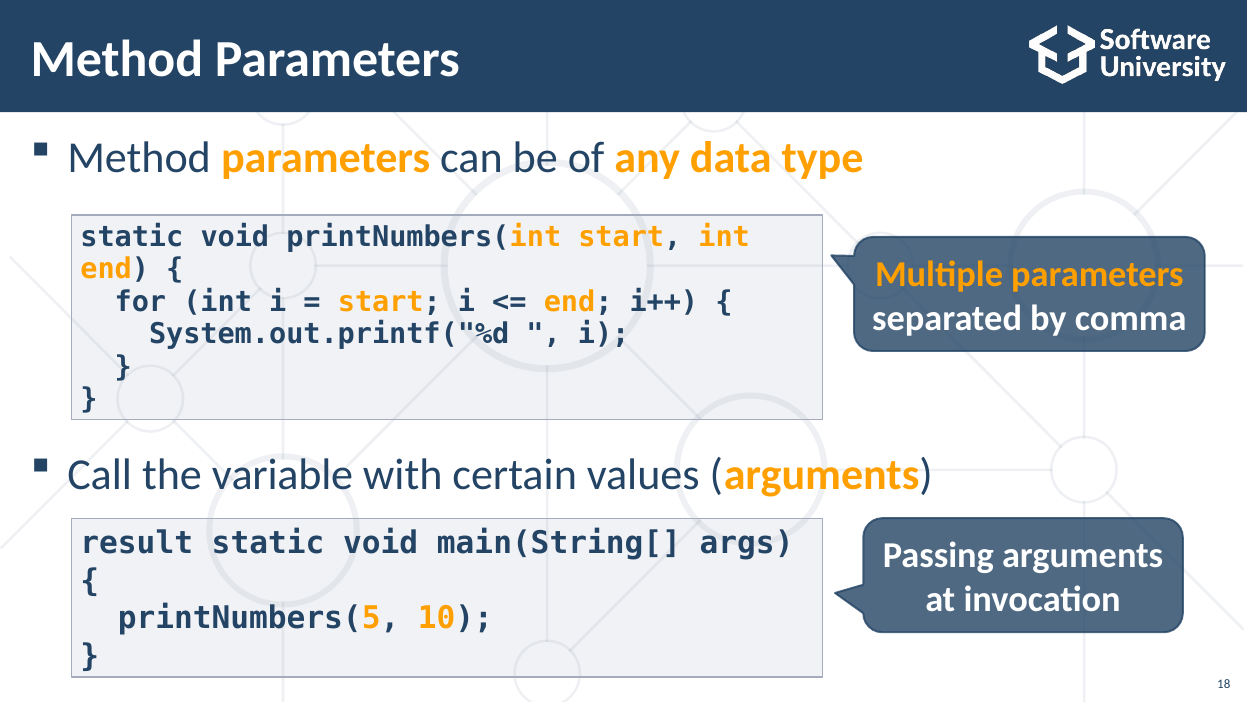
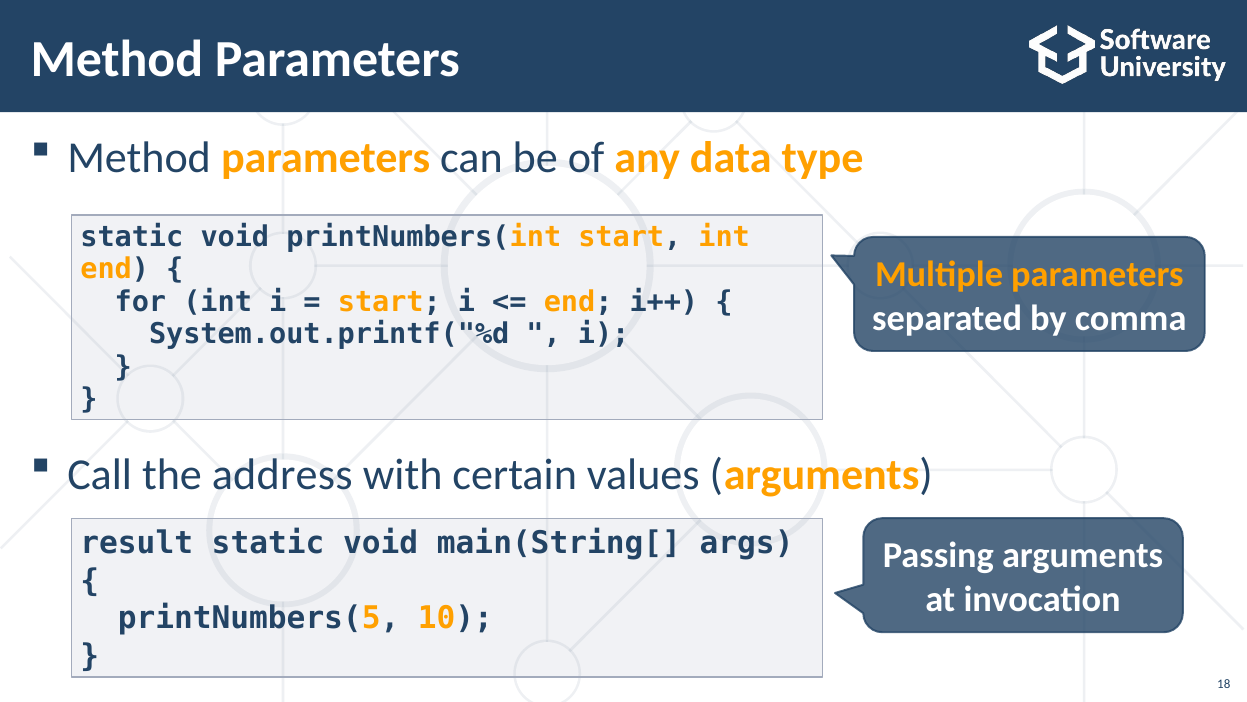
variable: variable -> address (282, 474)
